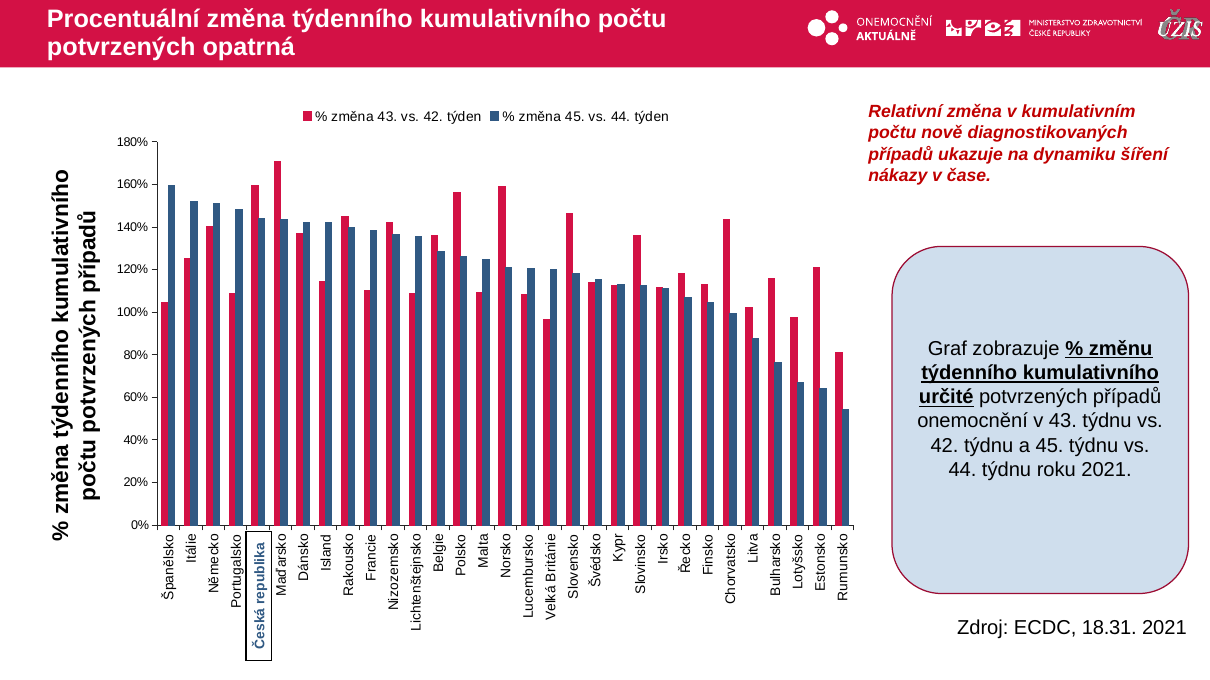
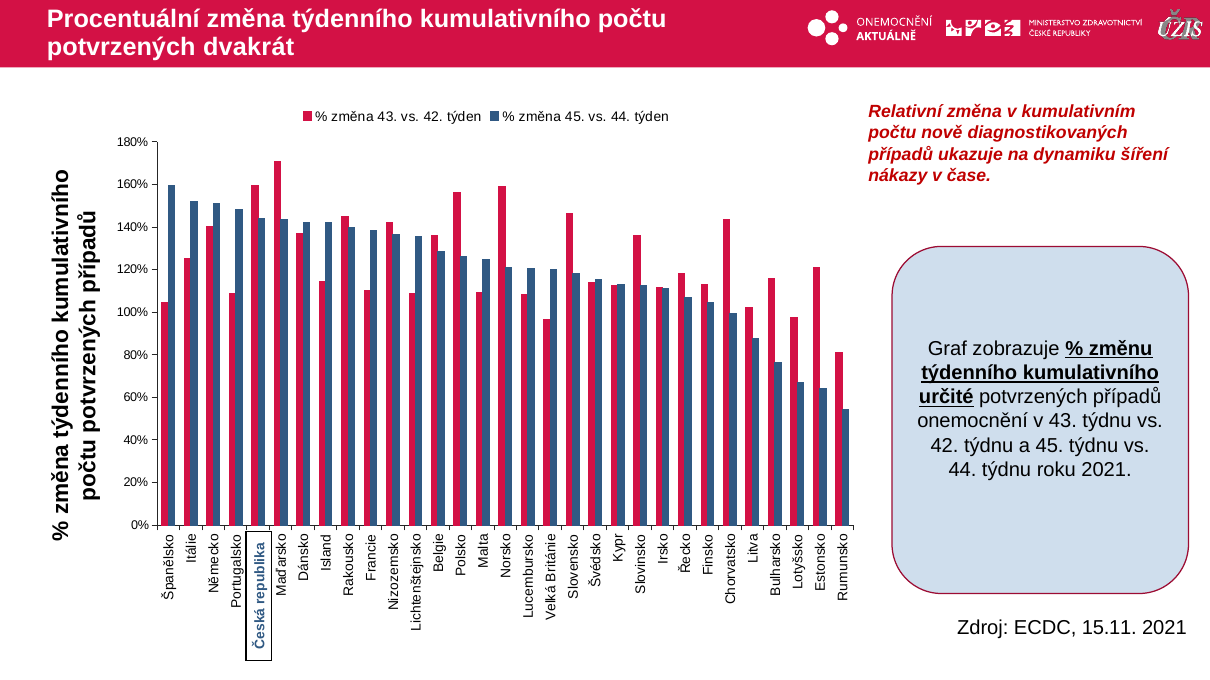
opatrná: opatrná -> dvakrát (249, 47)
18.31: 18.31 -> 15.11 (1109, 628)
